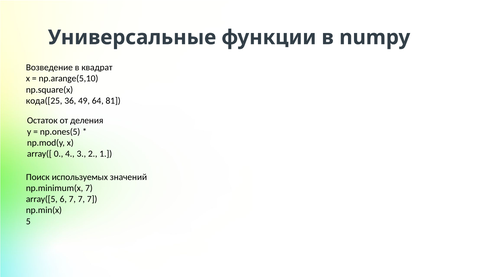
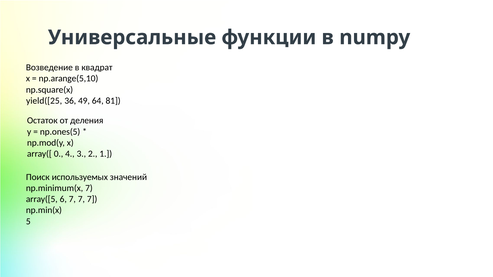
кода([25: кода([25 -> yield([25 (44, 101)
